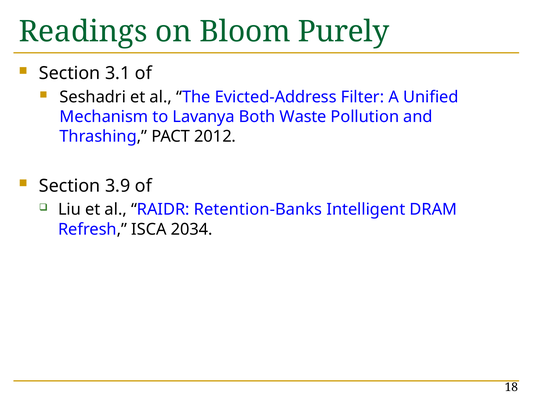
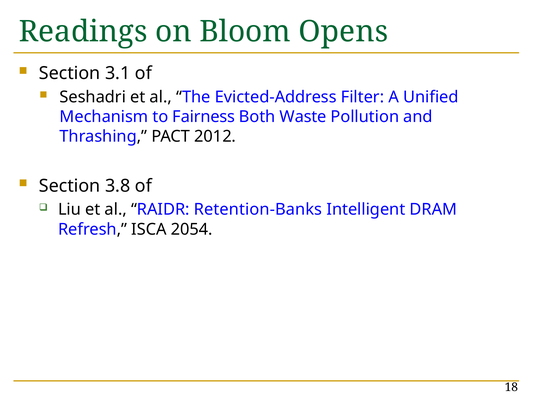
Purely: Purely -> Opens (343, 32)
Lavanya: Lavanya -> Fairness (204, 117)
3.9: 3.9 -> 3.8 (118, 186)
2034: 2034 -> 2054 (192, 229)
